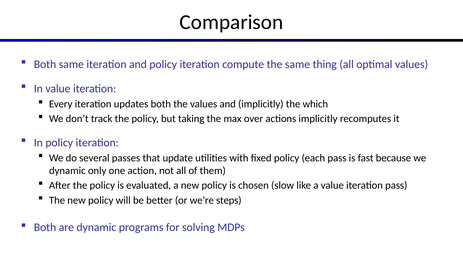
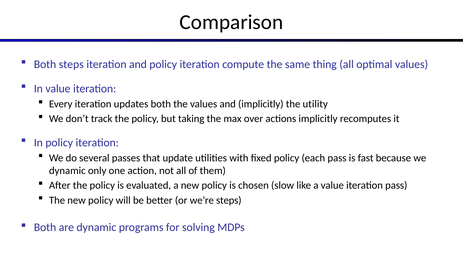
Both same: same -> steps (71, 64)
which: which -> utility (315, 104)
